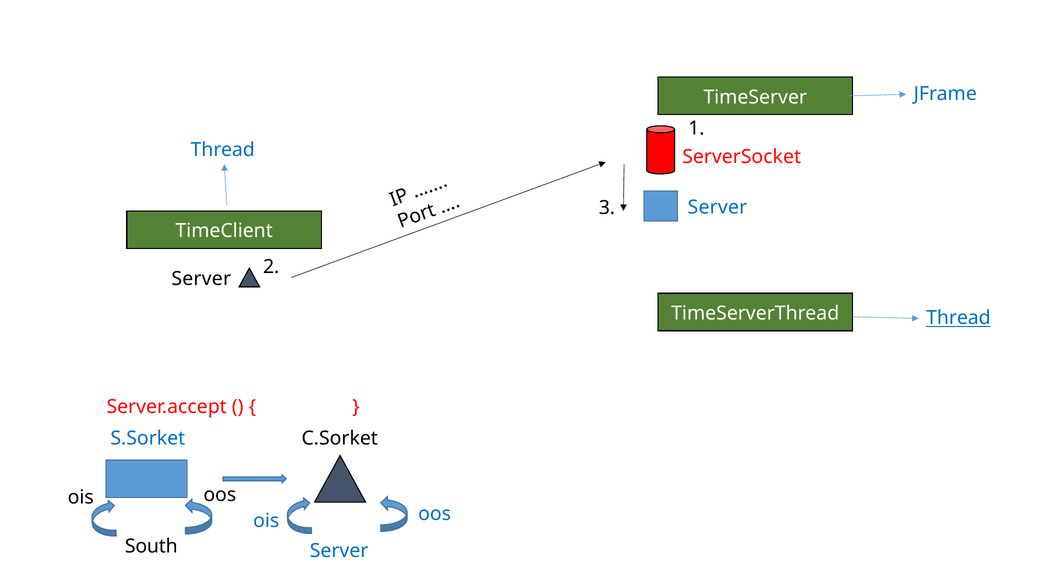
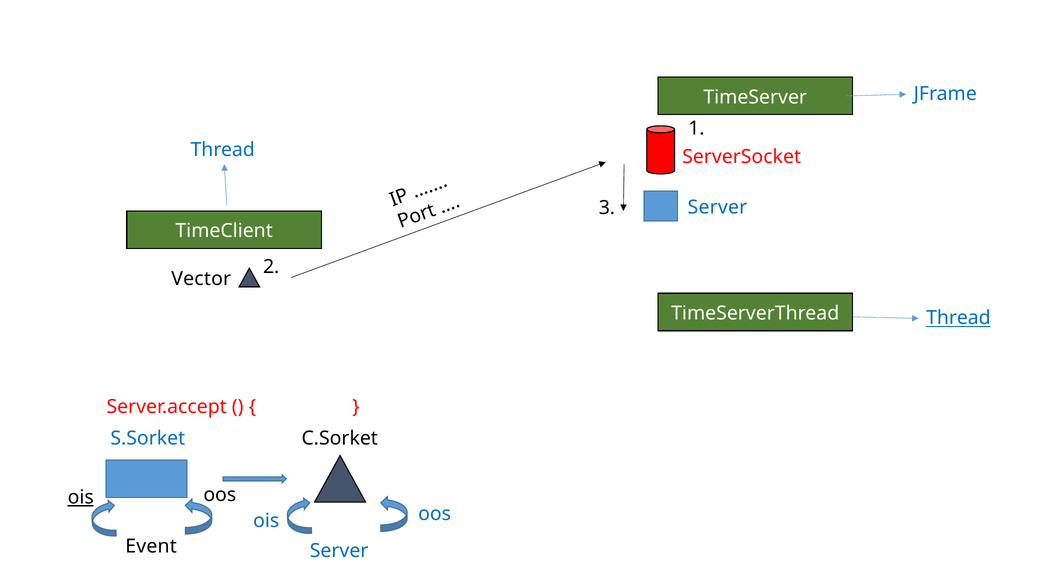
Server: Server -> Vector (201, 279)
ois underline: none -> present (81, 498)
South: South -> Event (151, 547)
